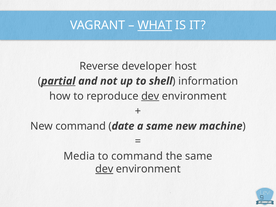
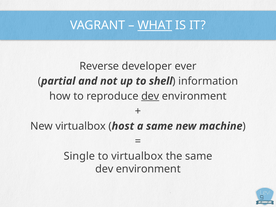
host: host -> ever (186, 66)
partial underline: present -> none (58, 81)
New command: command -> virtualbox (81, 126)
date: date -> host (123, 126)
Media: Media -> Single (79, 156)
to command: command -> virtualbox (137, 156)
dev underline: present -> none (104, 169)
